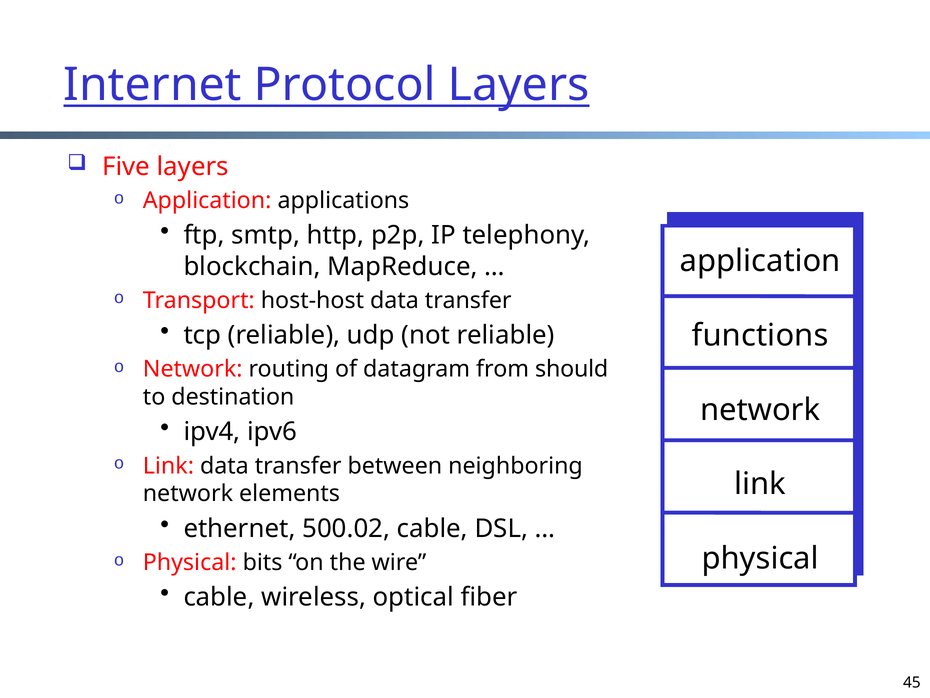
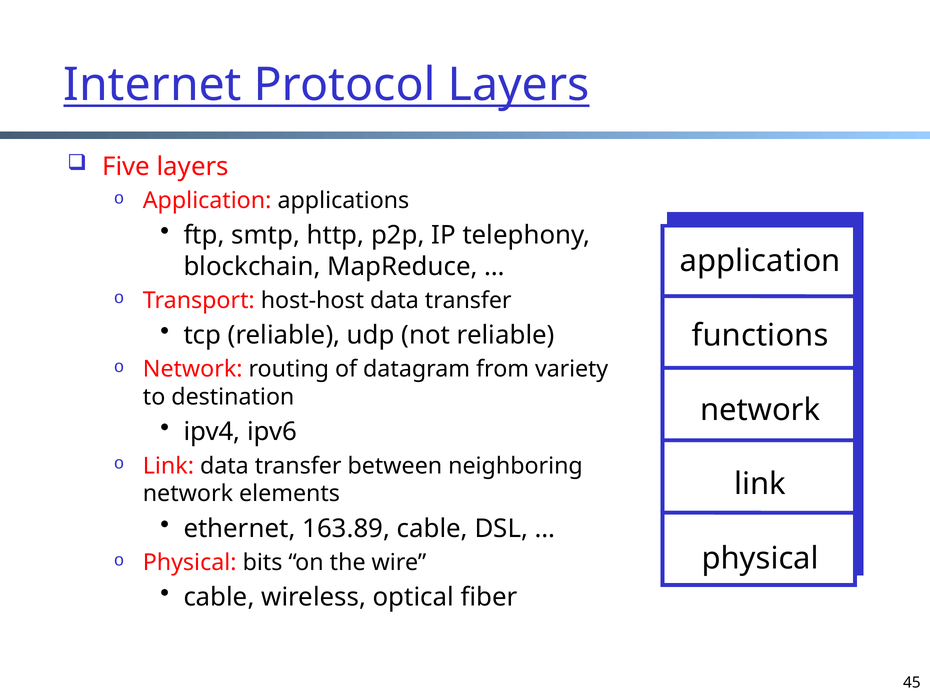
should: should -> variety (572, 369)
500.02: 500.02 -> 163.89 (346, 528)
